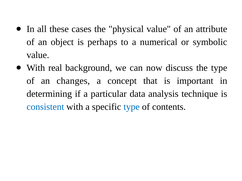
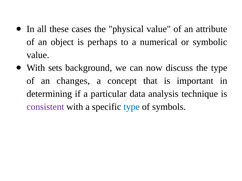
real: real -> sets (55, 68)
consistent colour: blue -> purple (45, 107)
contents: contents -> symbols (169, 107)
